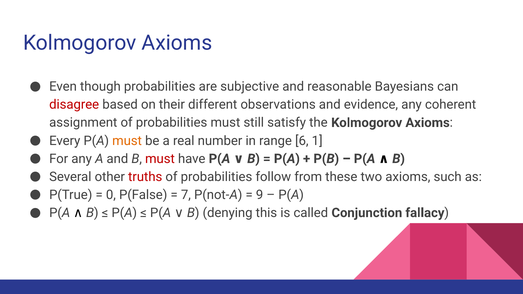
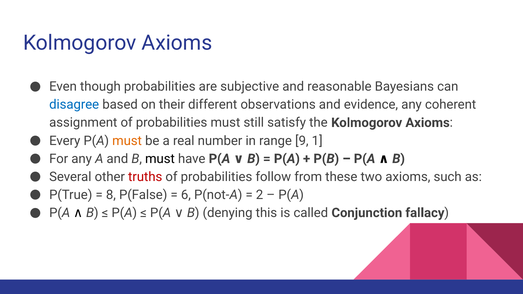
disagree colour: red -> blue (74, 105)
6: 6 -> 9 (302, 141)
must colour: red -> black (160, 159)
0: 0 -> 8 (111, 195)
7: 7 -> 6 (186, 195)
9: 9 -> 2 (260, 195)
